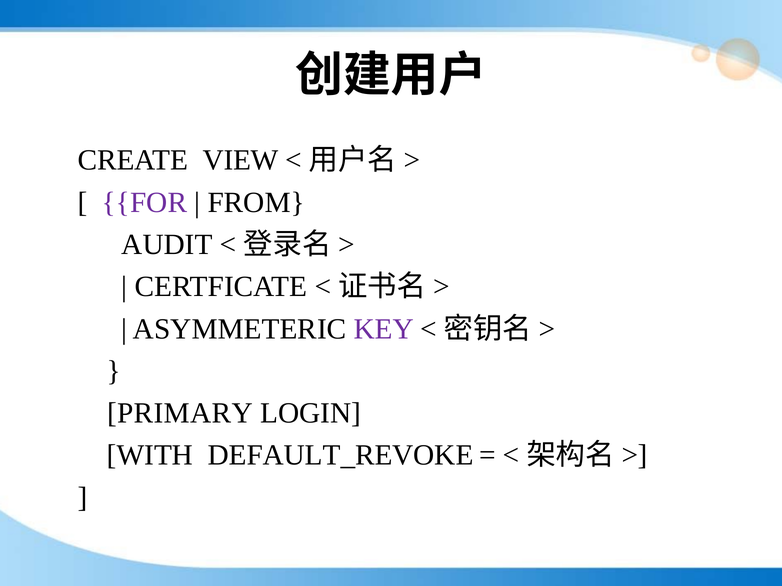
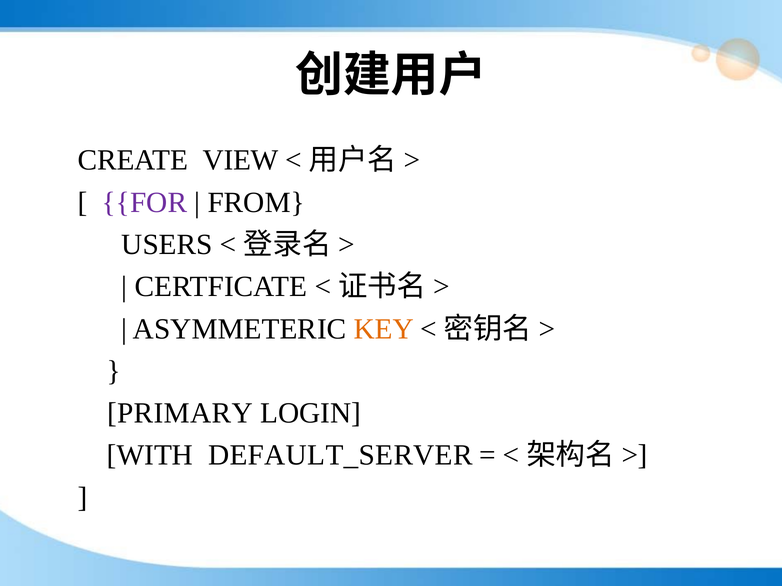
AUDIT: AUDIT -> USERS (167, 245)
KEY colour: purple -> orange (384, 329)
DEFAULT_REVOKE: DEFAULT_REVOKE -> DEFAULT_SERVER (340, 456)
